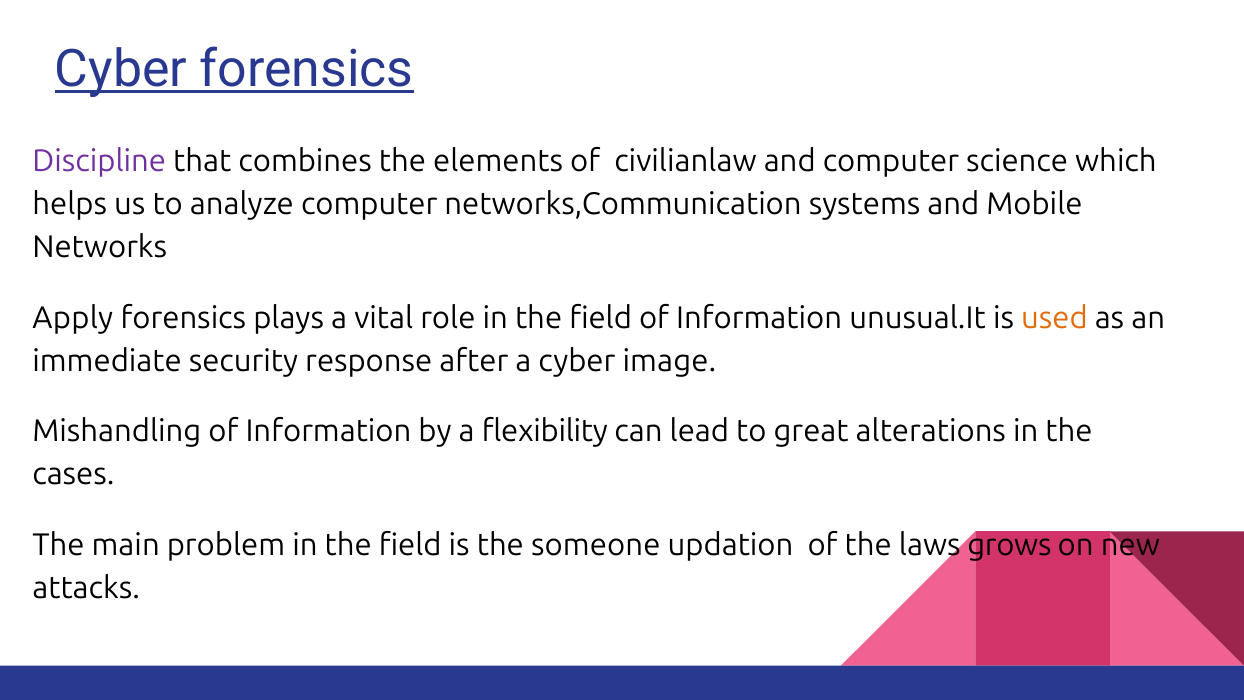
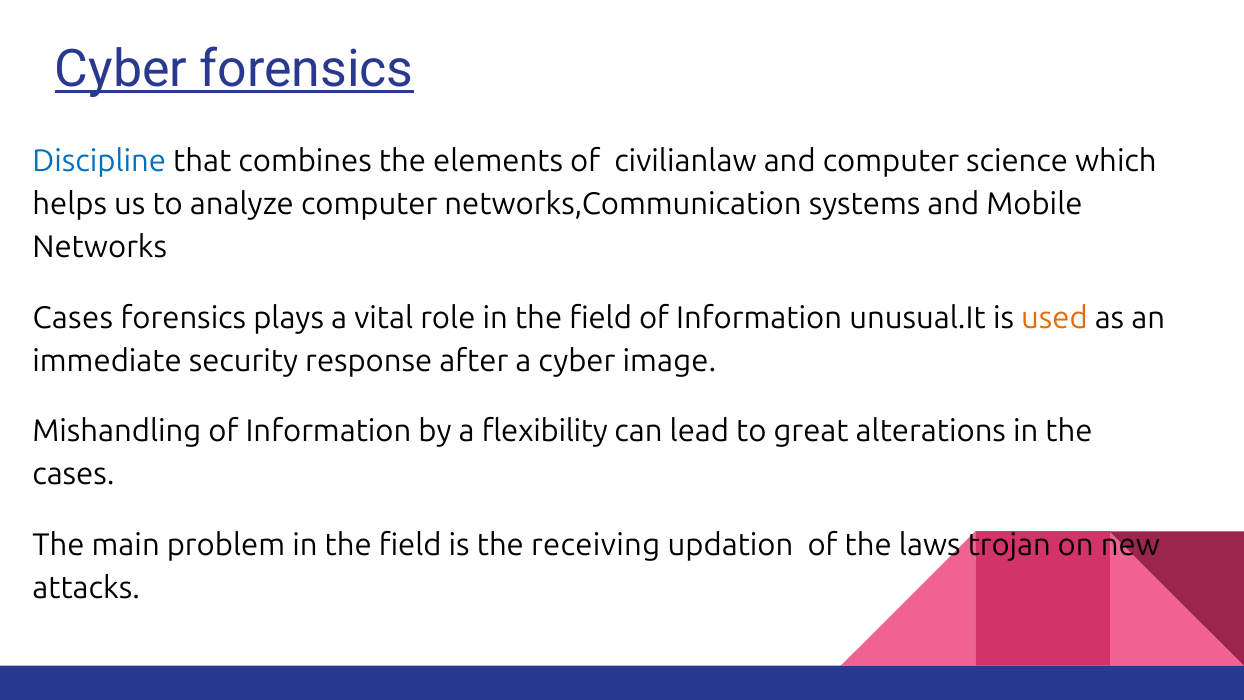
Discipline colour: purple -> blue (99, 162)
Apply: Apply -> Cases (73, 318)
someone: someone -> receiving (596, 545)
grows: grows -> trojan (1009, 545)
